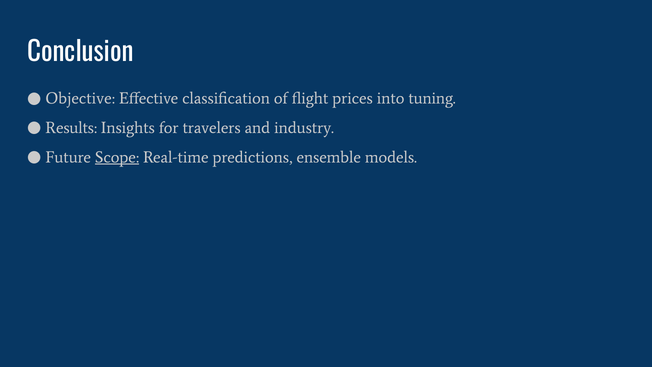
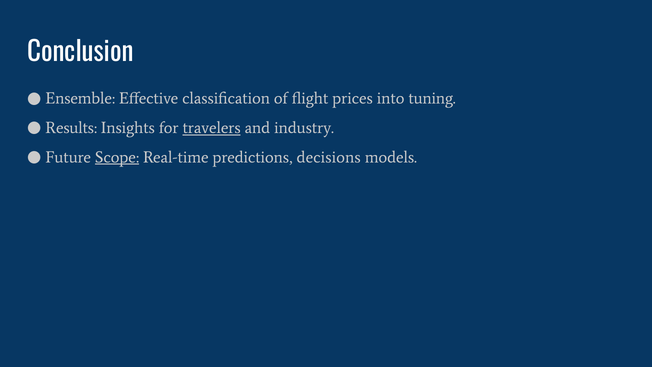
Objective: Objective -> Ensemble (80, 98)
travelers underline: none -> present (212, 128)
ensemble: ensemble -> decisions (329, 157)
